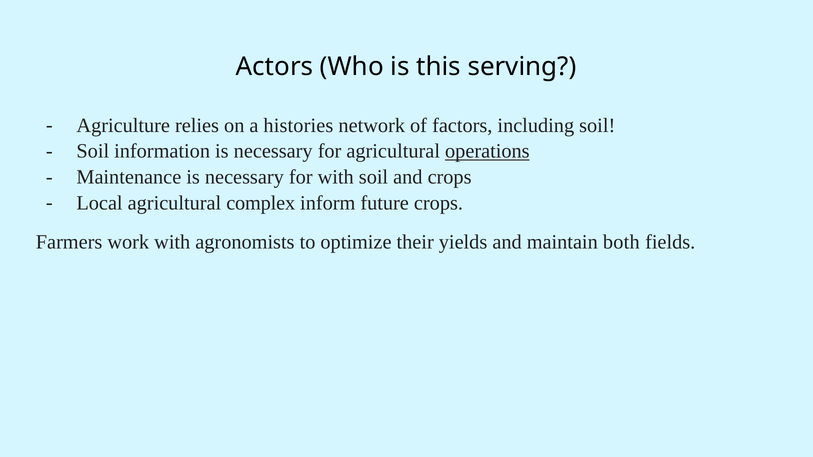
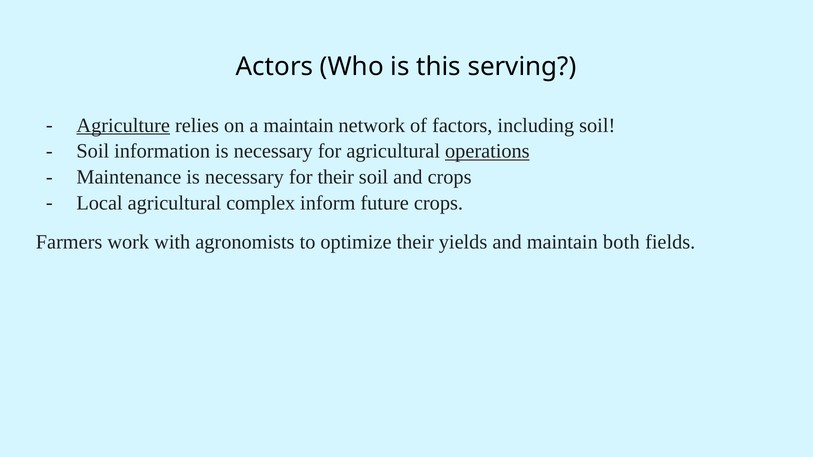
Agriculture underline: none -> present (123, 125)
a histories: histories -> maintain (299, 125)
for with: with -> their (336, 177)
